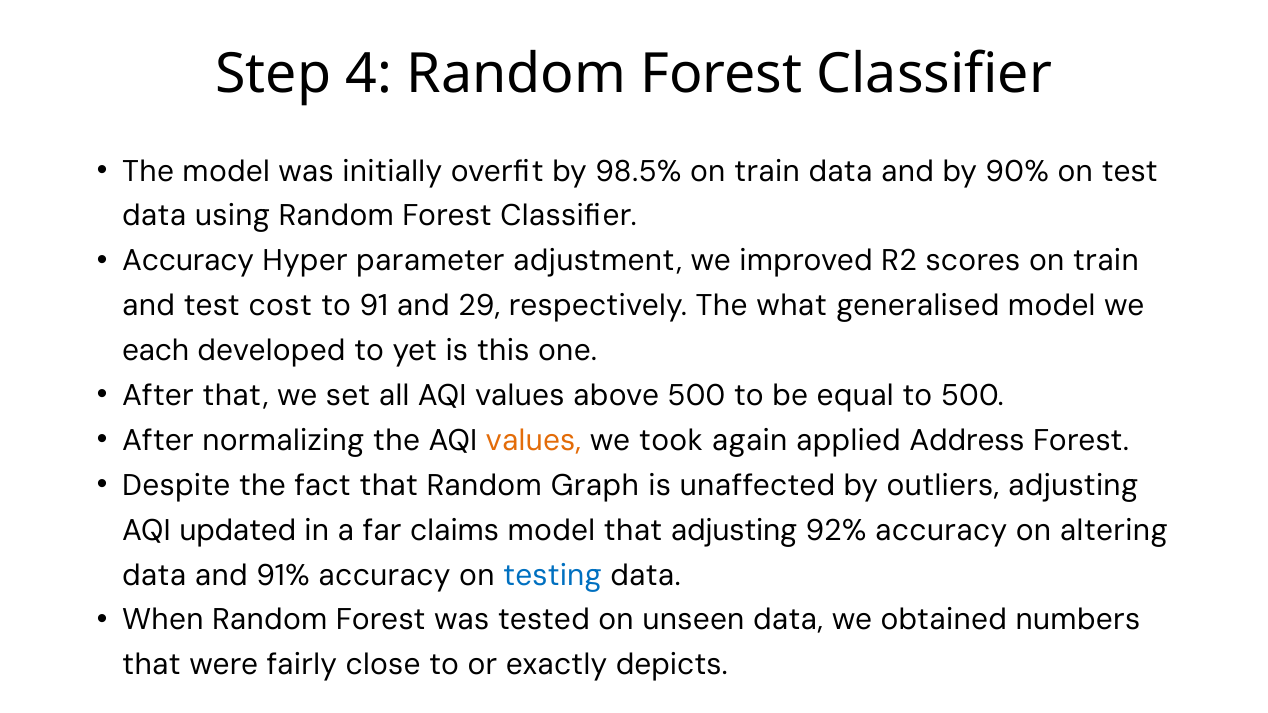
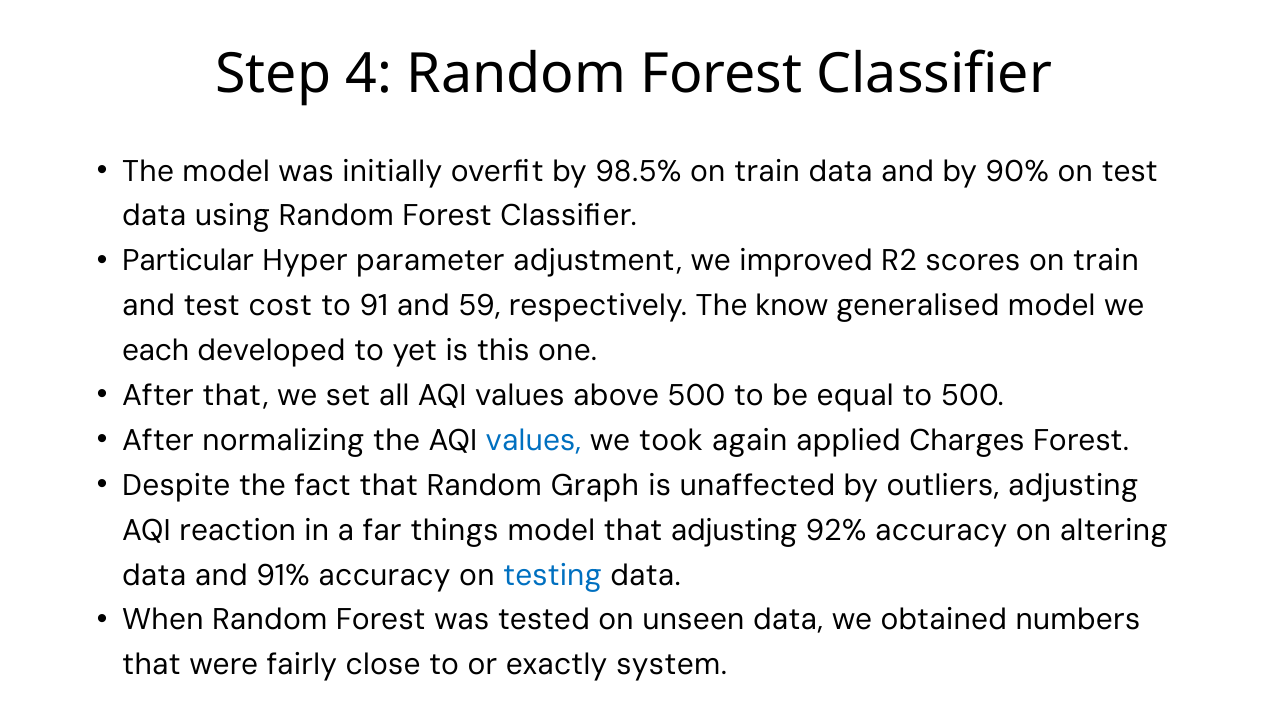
Accuracy: Accuracy -> Particular (188, 261)
29: 29 -> 59 (479, 306)
what: what -> know (792, 306)
values colour: orange -> blue (533, 441)
Address: Address -> Charges (967, 441)
updated: updated -> reaction (238, 530)
claims: claims -> things (454, 530)
depicts: depicts -> system (672, 665)
